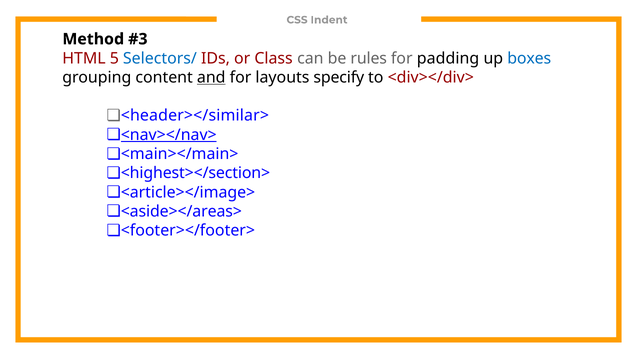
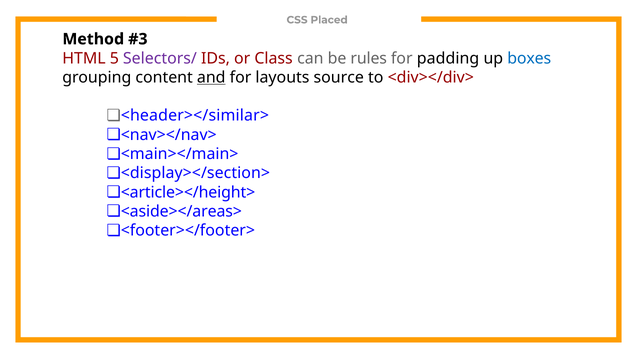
Indent: Indent -> Placed (329, 20)
Selectors/ colour: blue -> purple (160, 58)
specify: specify -> source (339, 77)
<nav></nav> underline: present -> none (169, 135)
<highest></section>: <highest></section> -> <display></section> (195, 173)
<article></image>: <article></image> -> <article></height> (188, 192)
